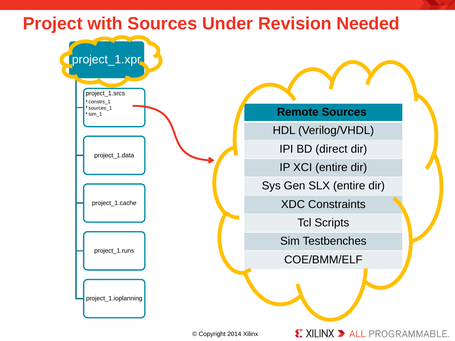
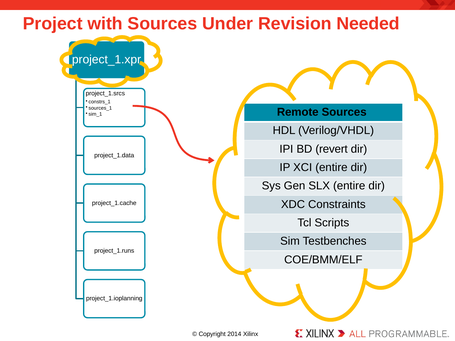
direct: direct -> revert (332, 149)
